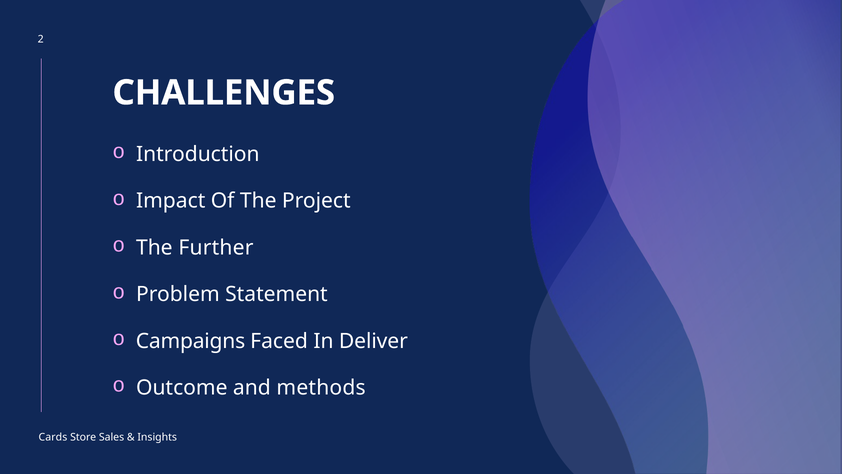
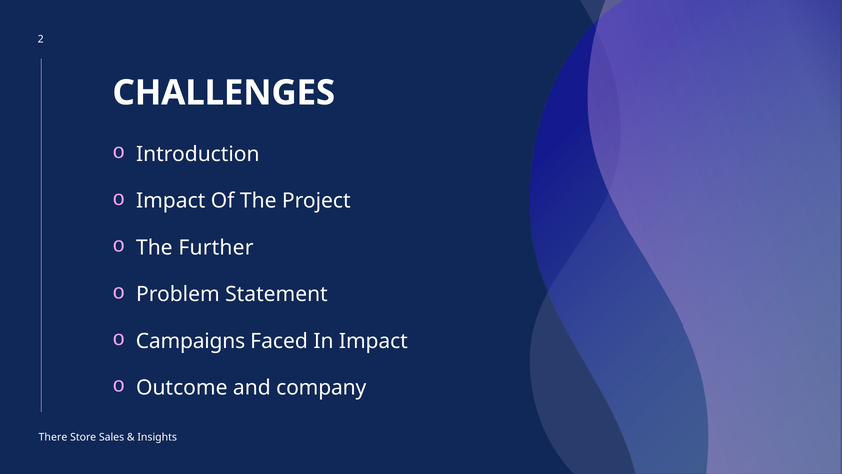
In Deliver: Deliver -> Impact (373, 341)
methods: methods -> company (321, 388)
Cards: Cards -> There (53, 437)
